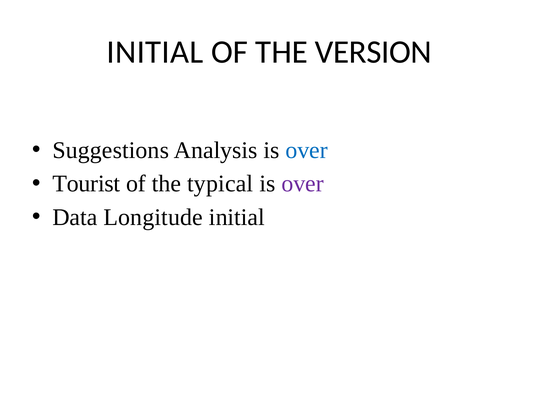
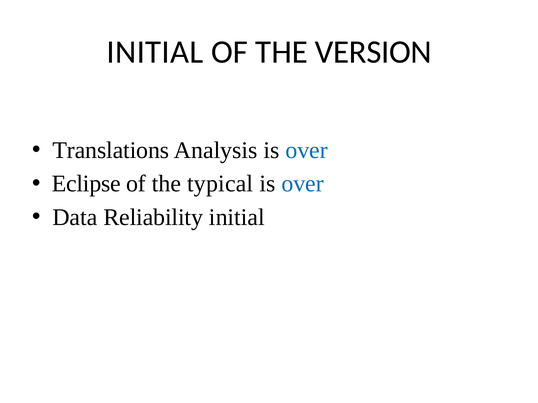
Suggestions: Suggestions -> Translations (111, 150)
Tourist: Tourist -> Eclipse (86, 184)
over colour: purple -> blue (303, 184)
Longitude: Longitude -> Reliability (153, 217)
